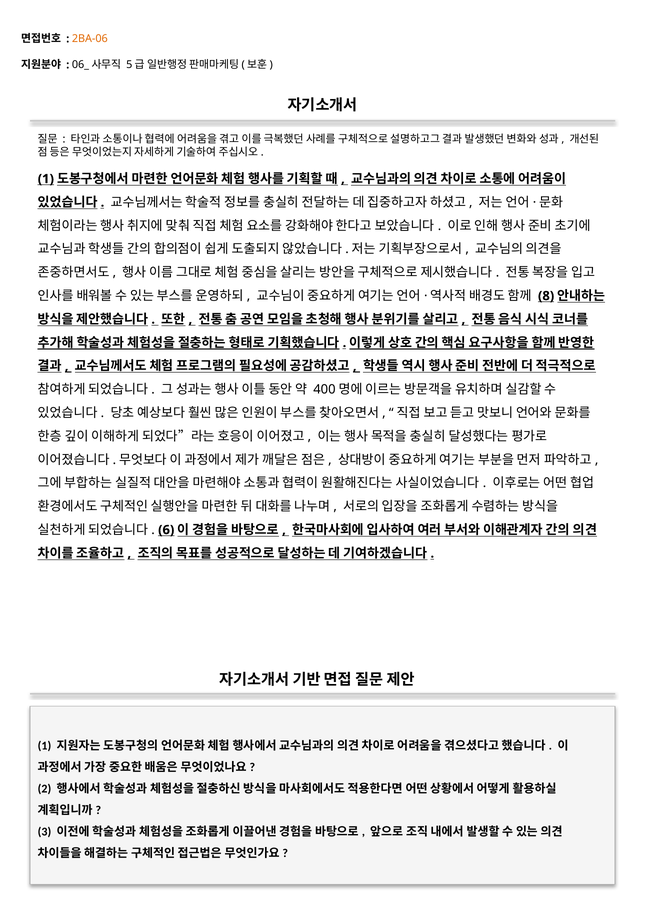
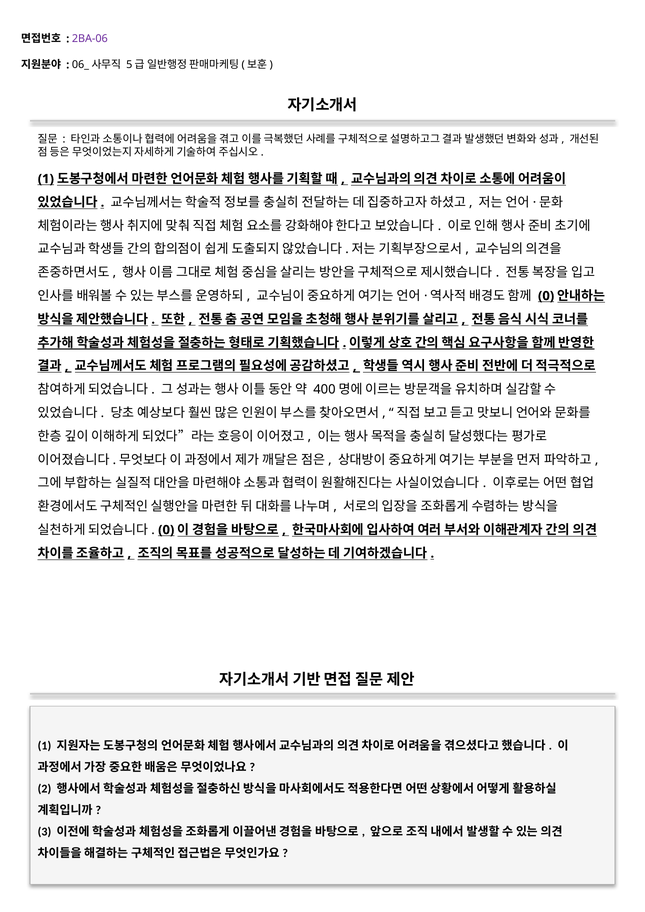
2BA-06 colour: orange -> purple (90, 39)
8: 8 -> 0 (546, 296)
6: 6 -> 0 (166, 530)
